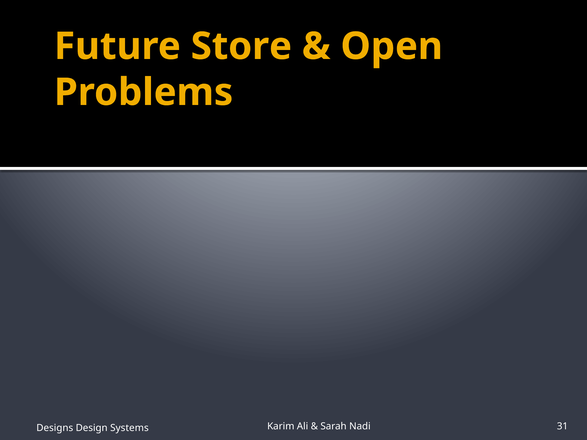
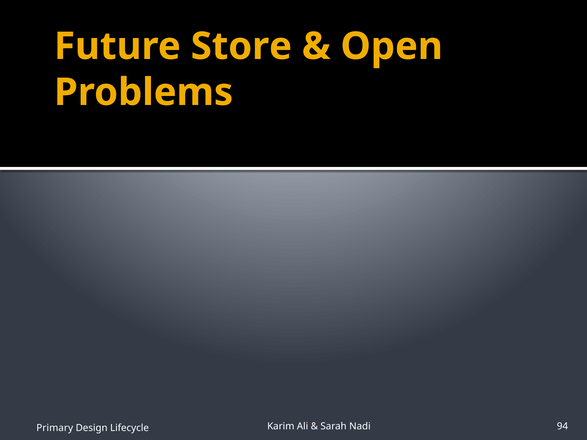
31: 31 -> 94 (562, 427)
Designs: Designs -> Primary (55, 428)
Systems: Systems -> Lifecycle (130, 428)
